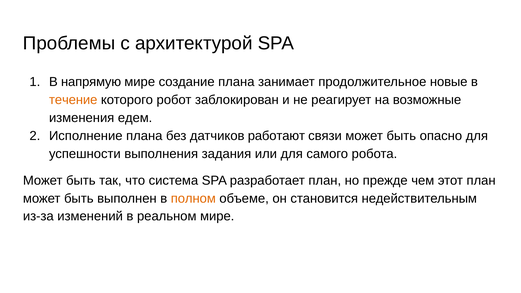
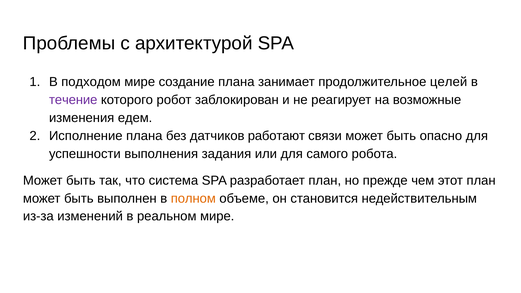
напрямую: напрямую -> подходом (91, 82)
новые: новые -> целей (449, 82)
течение colour: orange -> purple (73, 100)
